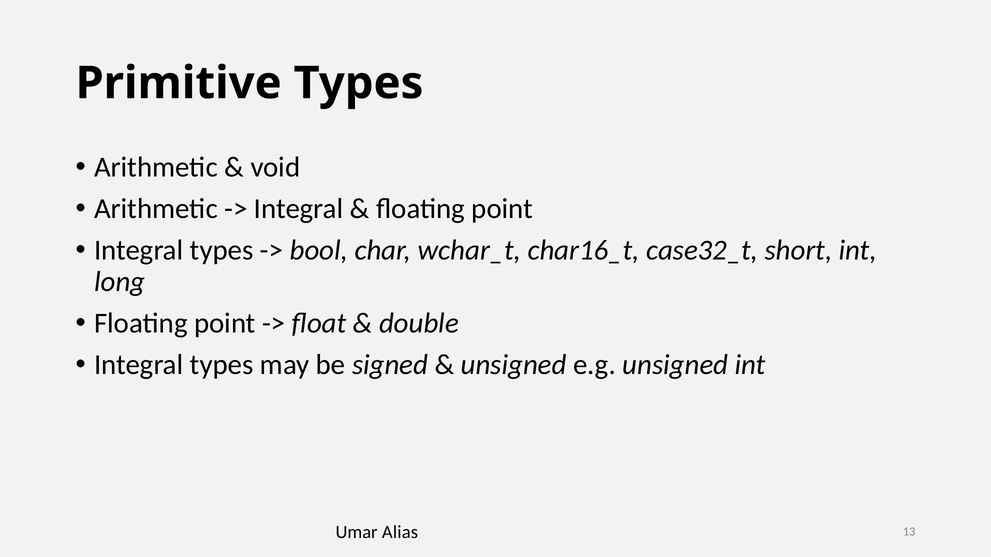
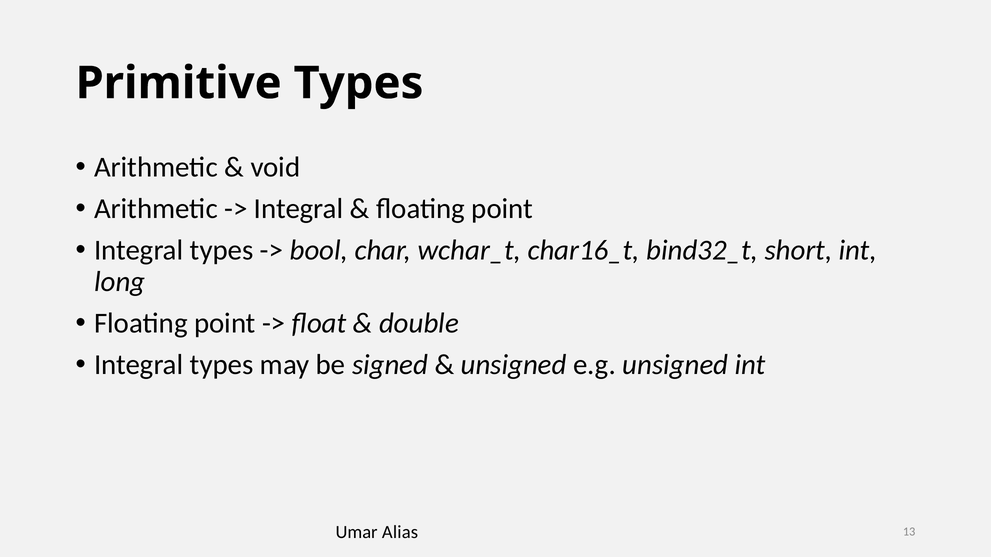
case32_t: case32_t -> bind32_t (702, 251)
